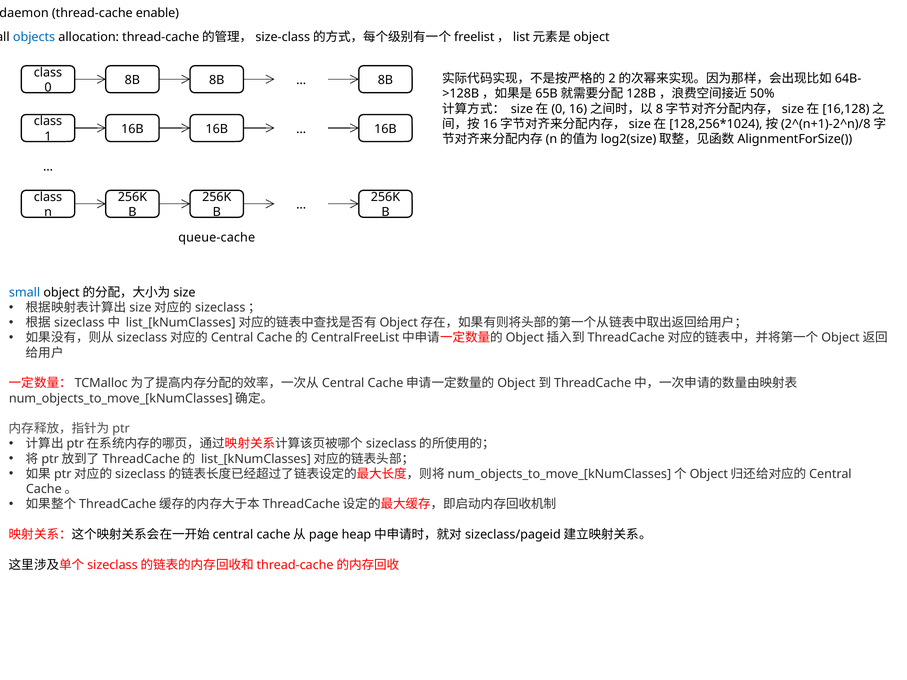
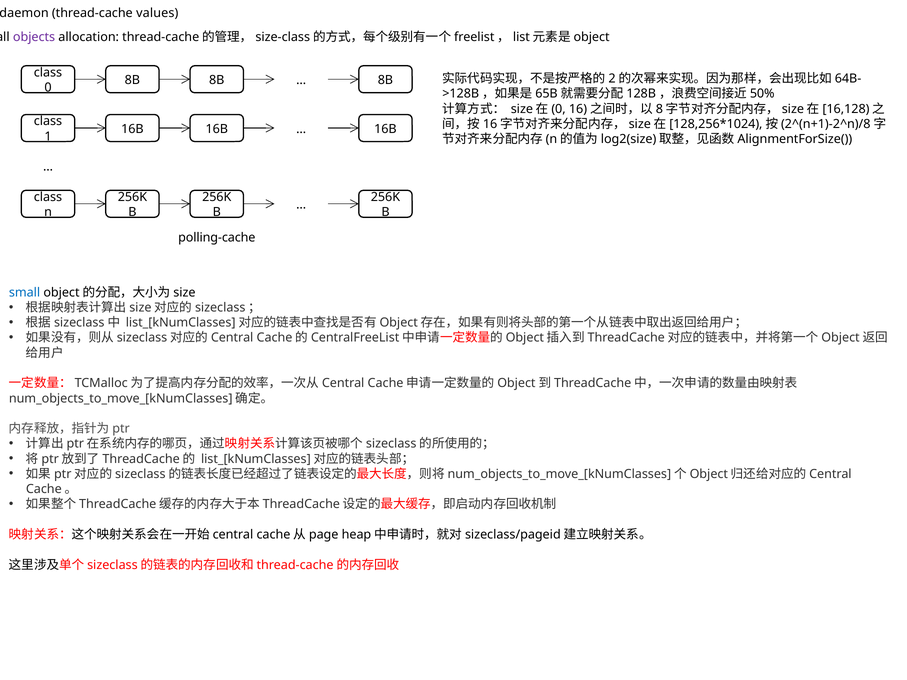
enable: enable -> values (157, 13)
objects colour: blue -> purple (34, 37)
queue-cache: queue-cache -> polling-cache (217, 238)
